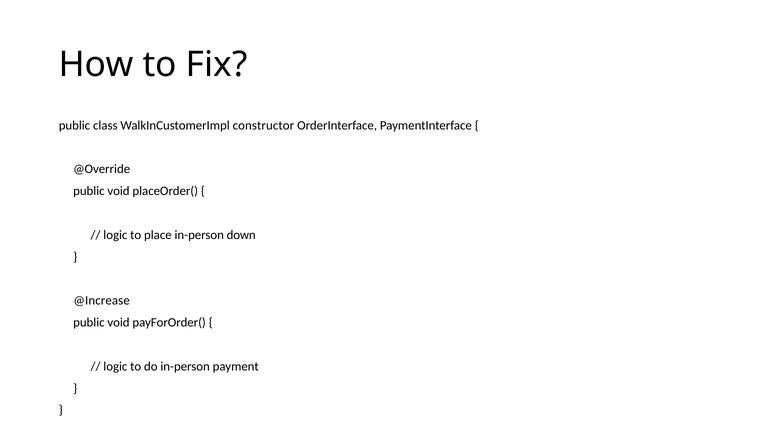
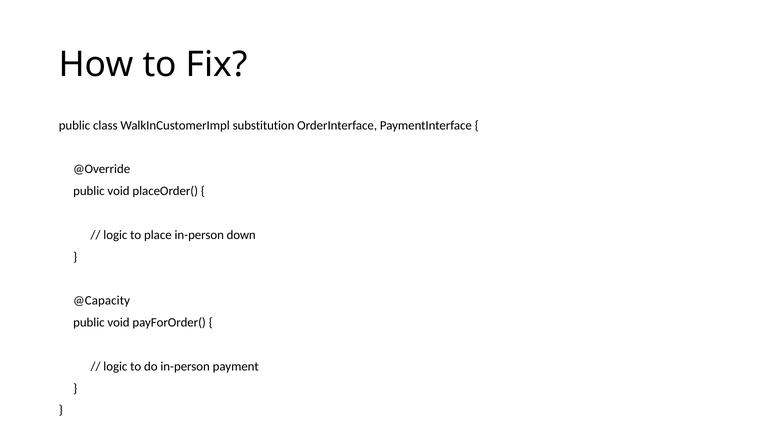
constructor: constructor -> substitution (264, 125)
@Increase: @Increase -> @Capacity (102, 300)
